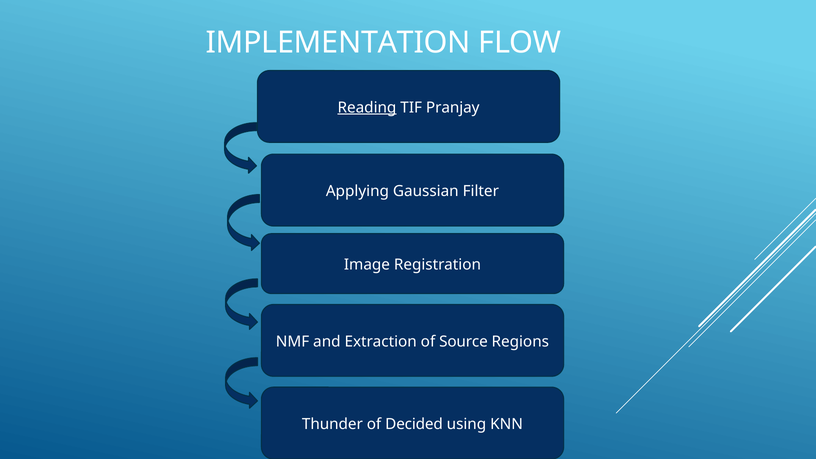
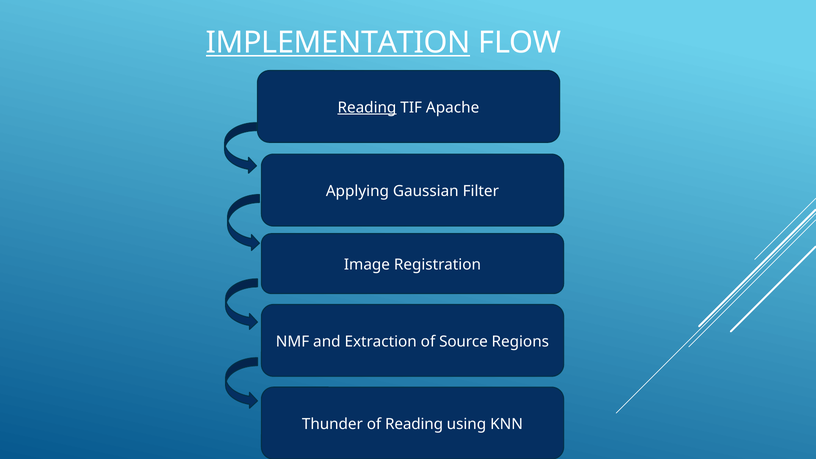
IMPLEMENTATION underline: none -> present (338, 43)
Pranjay: Pranjay -> Apache (453, 108)
of Decided: Decided -> Reading (414, 424)
